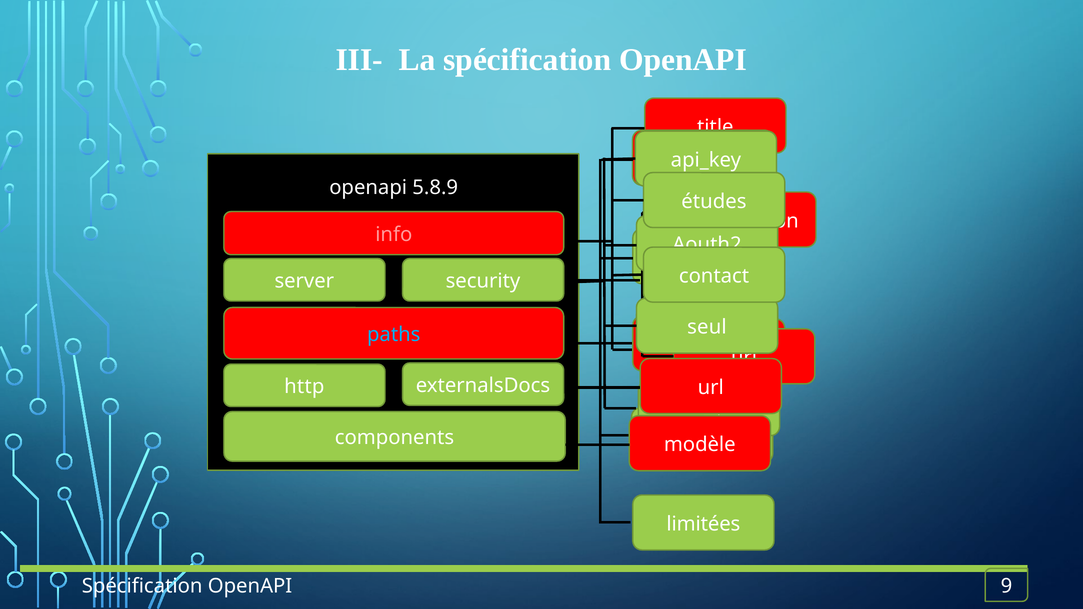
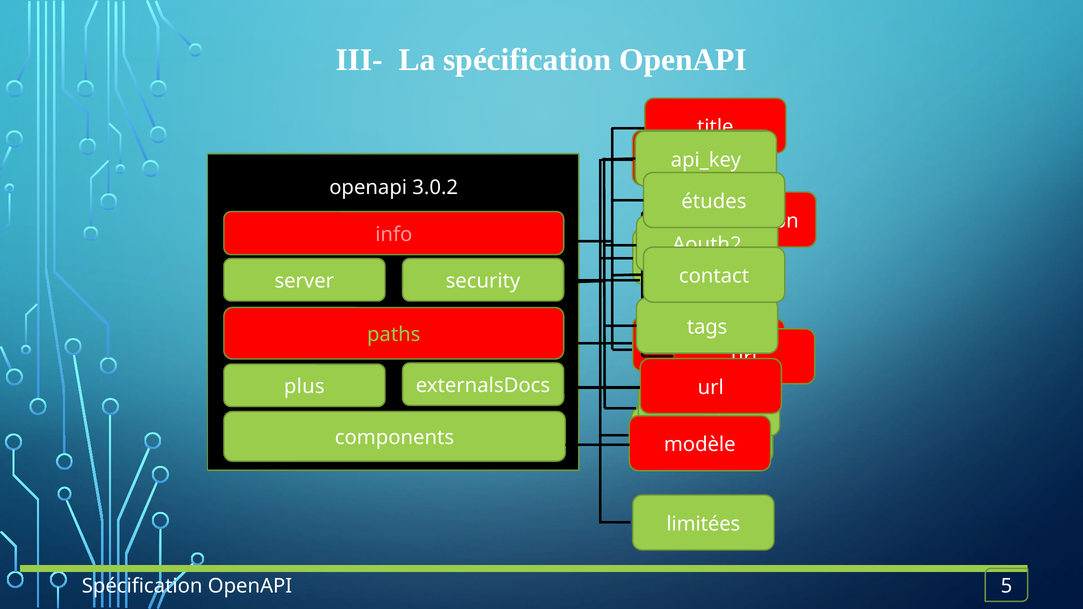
5.8.9: 5.8.9 -> 3.0.2 (435, 187)
seul: seul -> tags (707, 327)
paths colour: light blue -> light green (394, 335)
http: http -> plus (304, 387)
9: 9 -> 5 (1006, 586)
